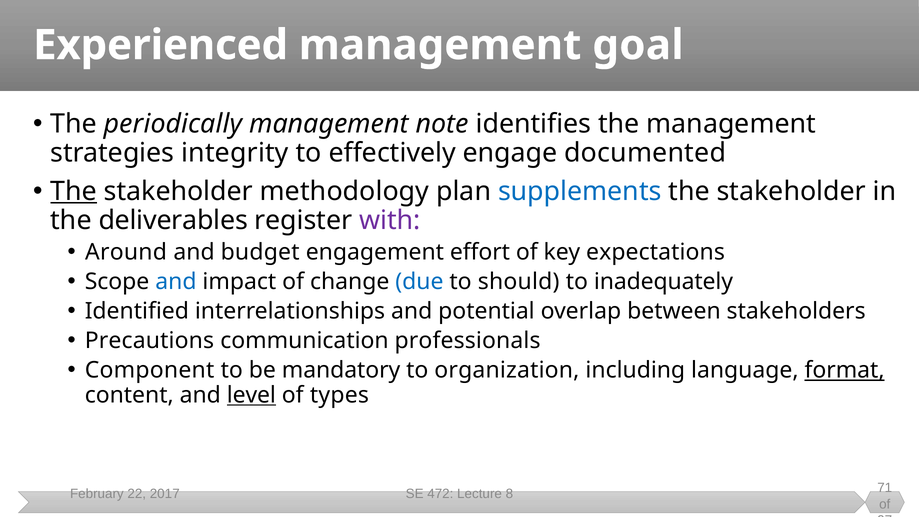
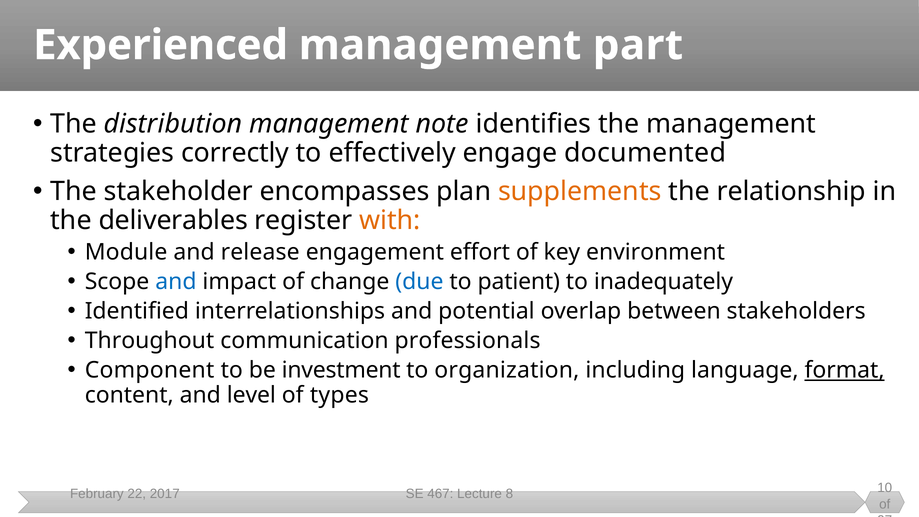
goal: goal -> part (638, 45)
periodically: periodically -> distribution (173, 124)
integrity: integrity -> correctly (235, 153)
The underline: present -> none (74, 191)
methodology: methodology -> encompasses (345, 191)
supplements colour: blue -> orange (580, 191)
stakeholder: stakeholder -> relationship (791, 191)
with colour: purple -> orange (390, 220)
Around: Around -> Module (126, 252)
budget: budget -> release (260, 252)
expectations: expectations -> environment (656, 252)
should: should -> patient (519, 282)
Precautions: Precautions -> Throughout (150, 341)
mandatory: mandatory -> investment (341, 370)
level underline: present -> none (251, 395)
472: 472 -> 467 (440, 494)
71: 71 -> 10 (885, 488)
